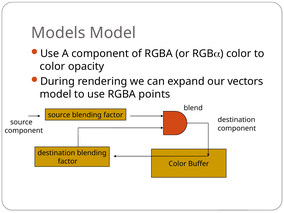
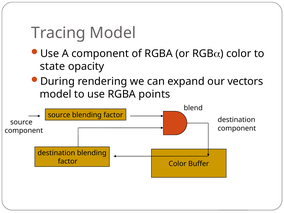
Models: Models -> Tracing (58, 33)
color: color -> state (52, 66)
